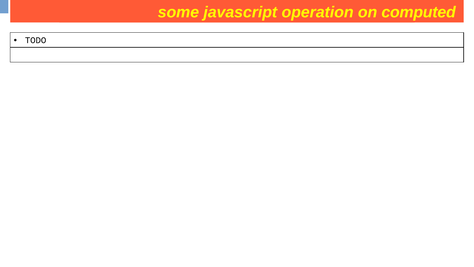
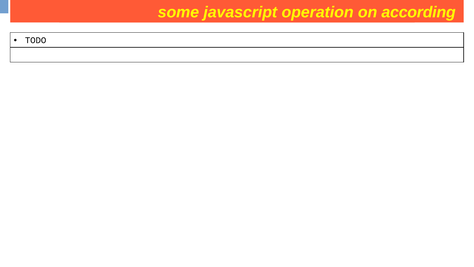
computed: computed -> according (419, 12)
